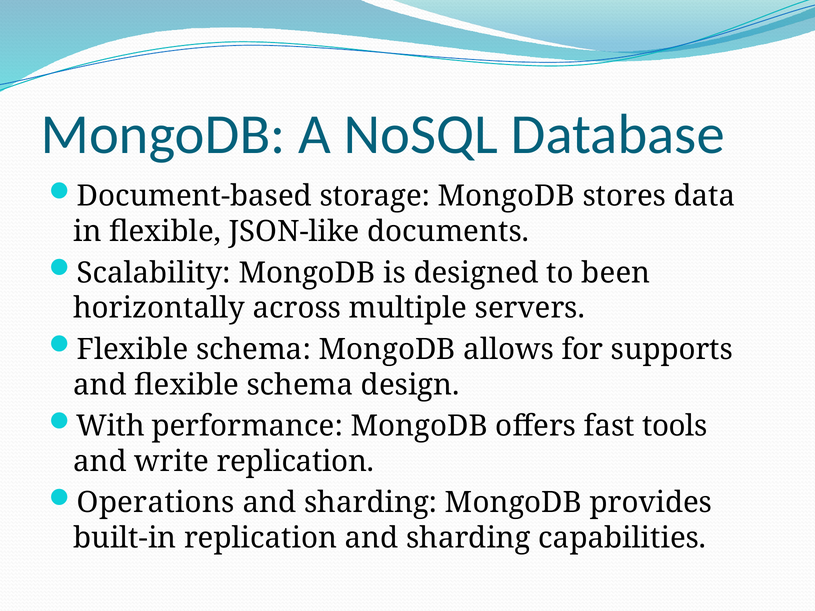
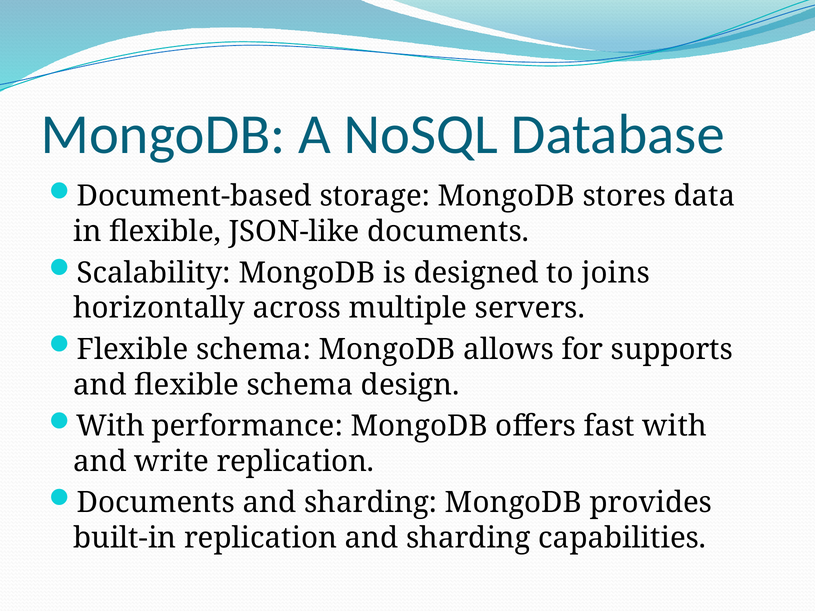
been: been -> joins (616, 273)
fast tools: tools -> with (675, 426)
Operations: Operations -> Documents (156, 503)
